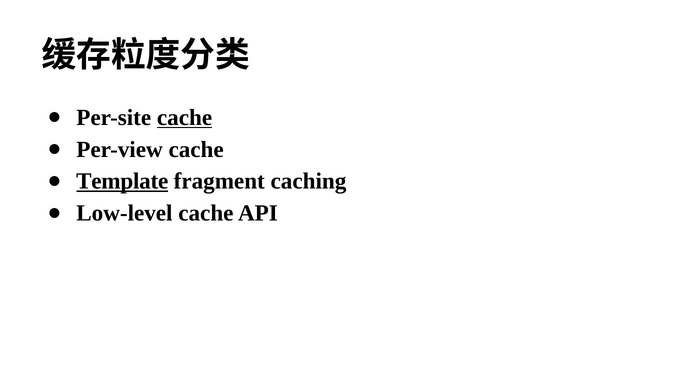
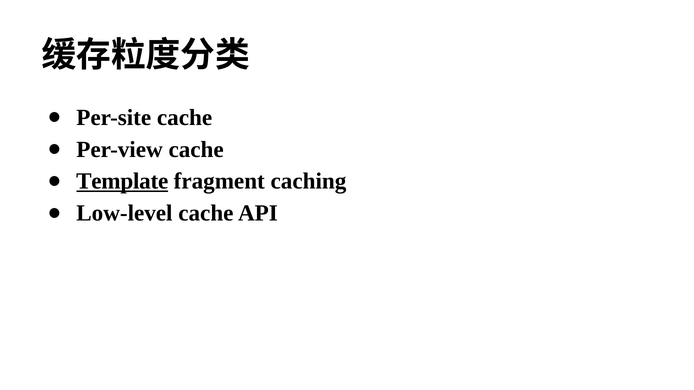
cache underline: present -> none (185, 118)
